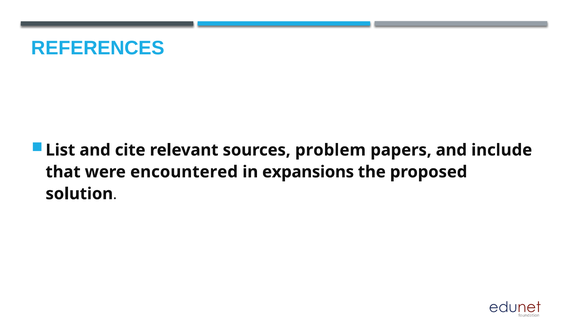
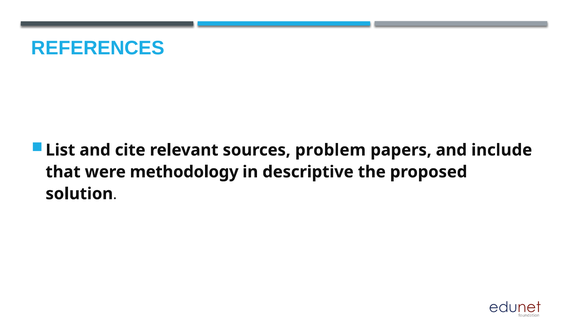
encountered: encountered -> methodology (184, 172)
expansions: expansions -> descriptive (308, 172)
